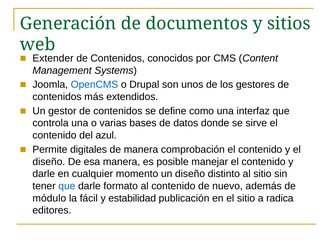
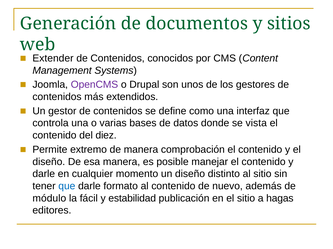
OpenCMS colour: blue -> purple (94, 85)
sirve: sirve -> vista (256, 124)
azul: azul -> diez (106, 136)
digitales: digitales -> extremo (89, 150)
radica: radica -> hagas (280, 199)
